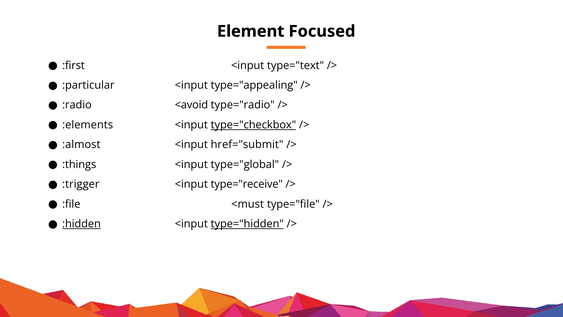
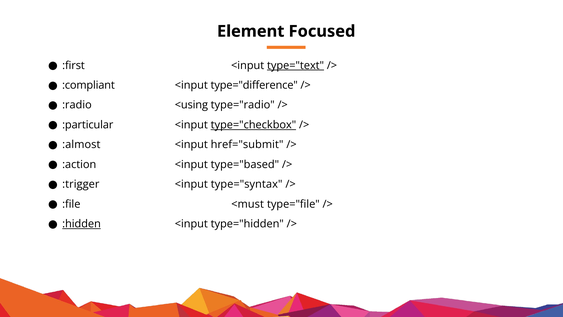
type="text underline: none -> present (296, 65)
:particular: :particular -> :compliant (88, 85)
type="appealing: type="appealing -> type="difference (254, 85)
<avoid: <avoid -> <using (191, 105)
:elements: :elements -> :particular (88, 125)
:things: :things -> :action (79, 164)
type="global: type="global -> type="based (245, 164)
type="receive: type="receive -> type="syntax (247, 184)
type="hidden underline: present -> none (247, 224)
